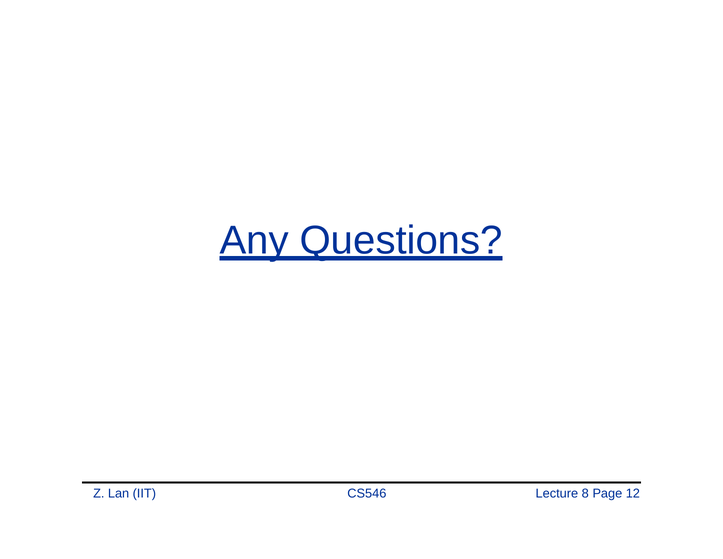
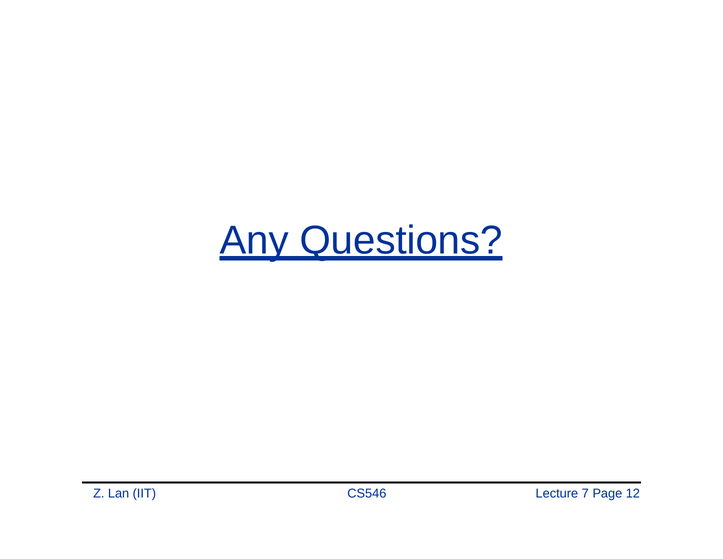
8: 8 -> 7 (585, 493)
